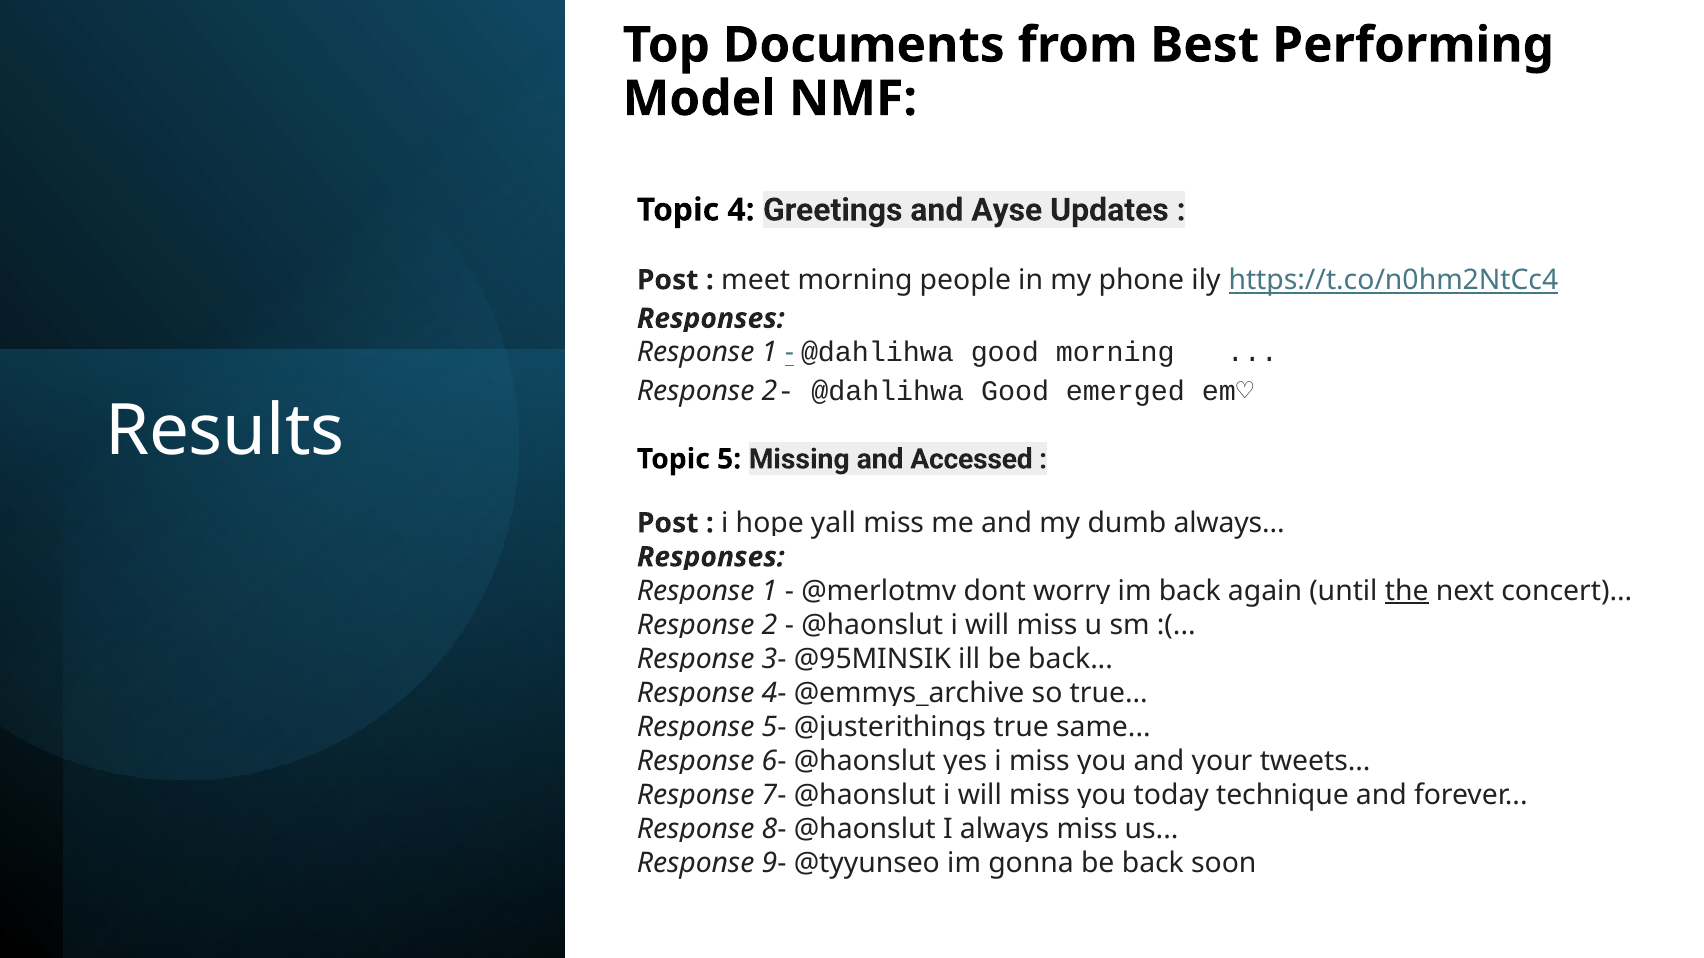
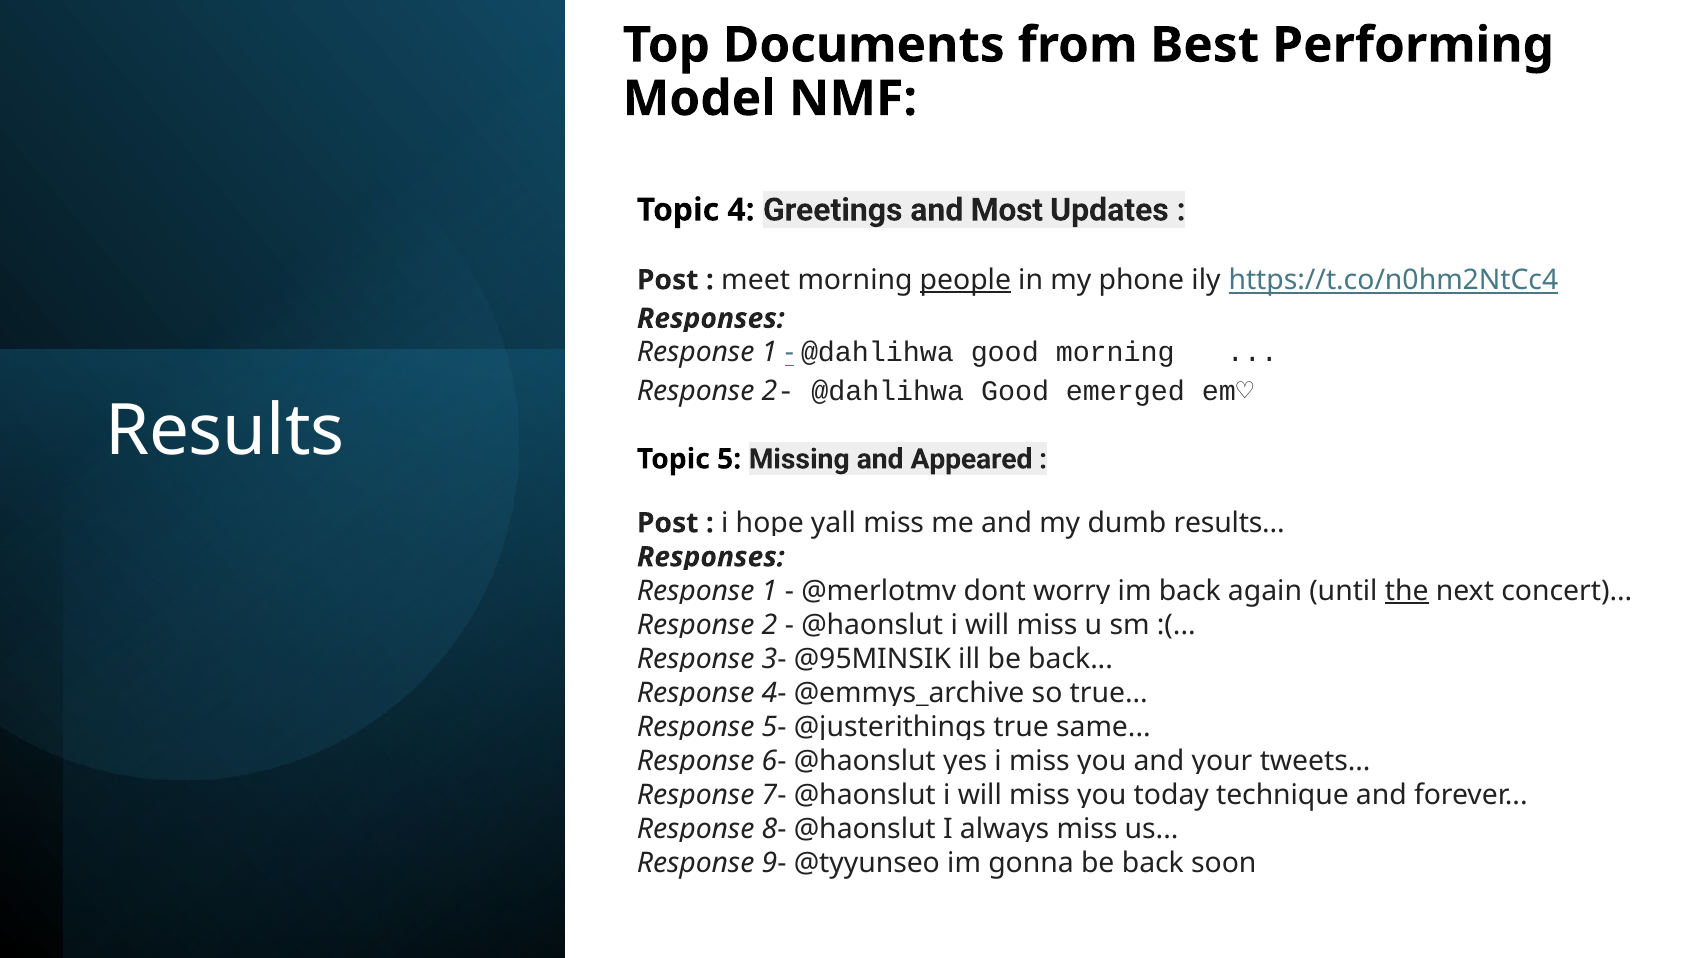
Ayse: Ayse -> Most (1007, 210)
people underline: none -> present (965, 280)
Accessed: Accessed -> Appeared (971, 459)
dumb always: always -> results (1229, 523)
